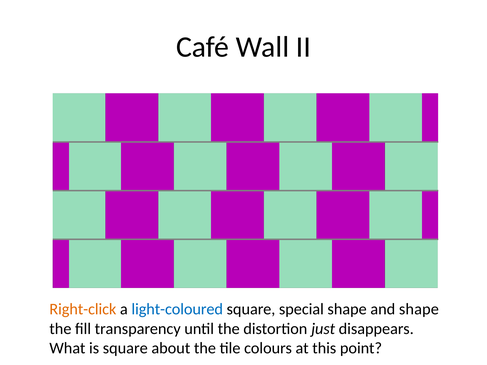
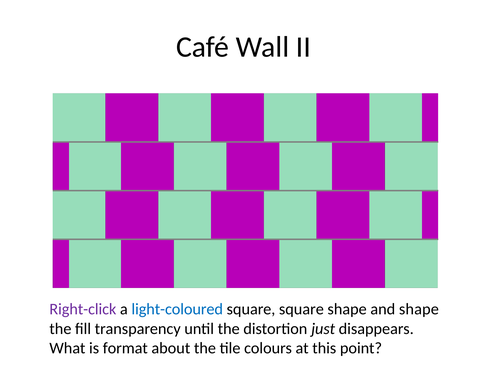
Right-click colour: orange -> purple (83, 310)
square special: special -> square (301, 310)
is square: square -> format (125, 348)
